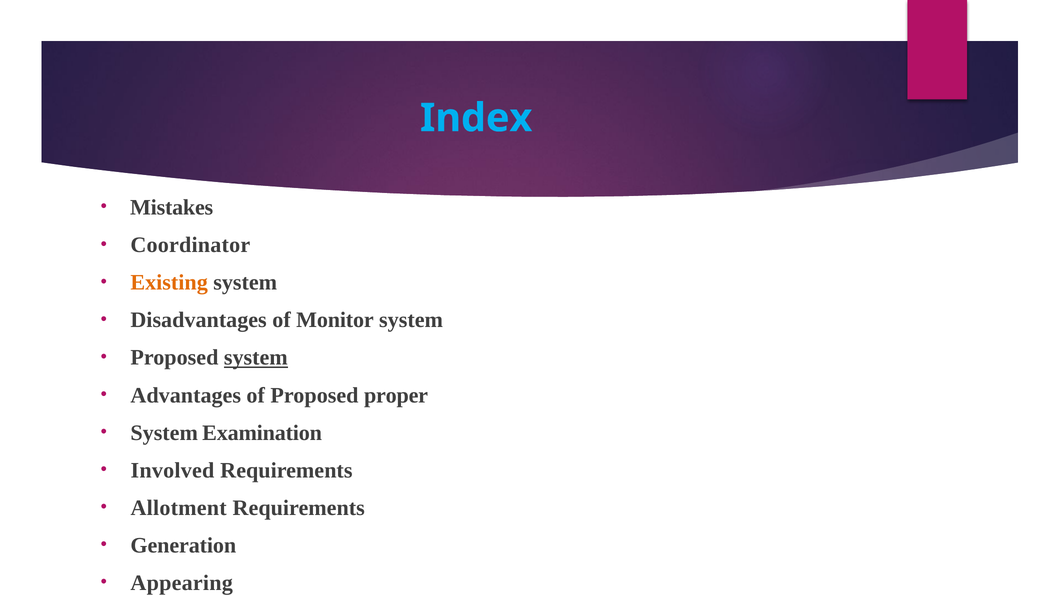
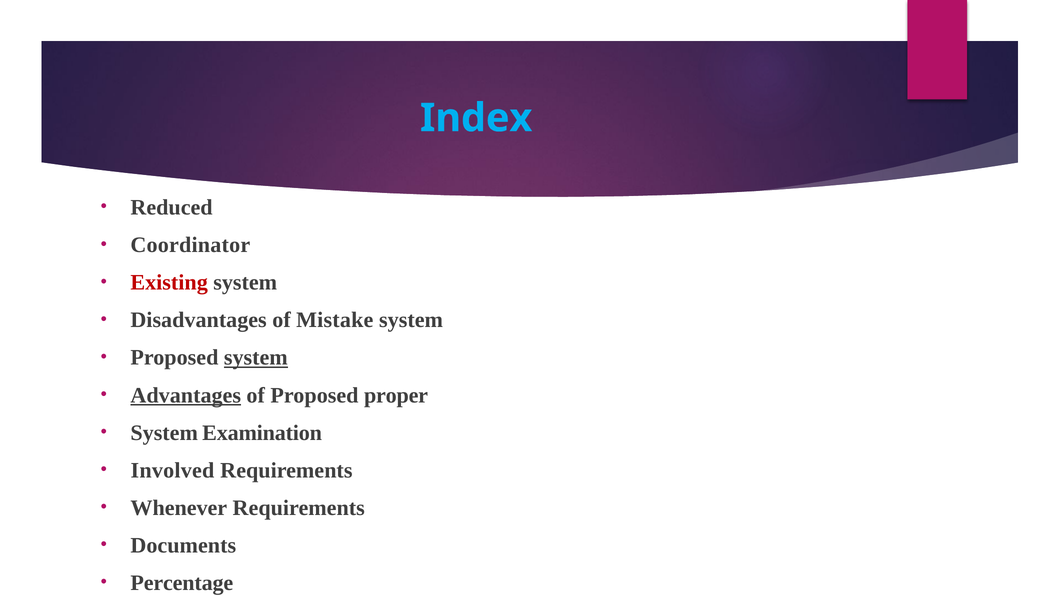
Mistakes: Mistakes -> Reduced (172, 208)
Existing colour: orange -> red (169, 283)
Monitor: Monitor -> Mistake (335, 320)
Advantages underline: none -> present (186, 395)
Allotment: Allotment -> Whenever (179, 508)
Generation: Generation -> Documents (183, 546)
Appearing: Appearing -> Percentage (182, 583)
